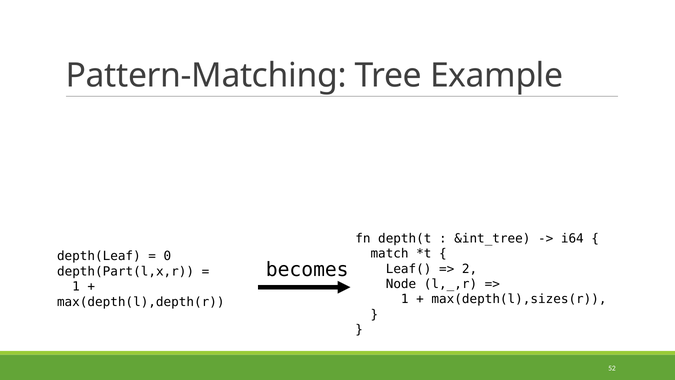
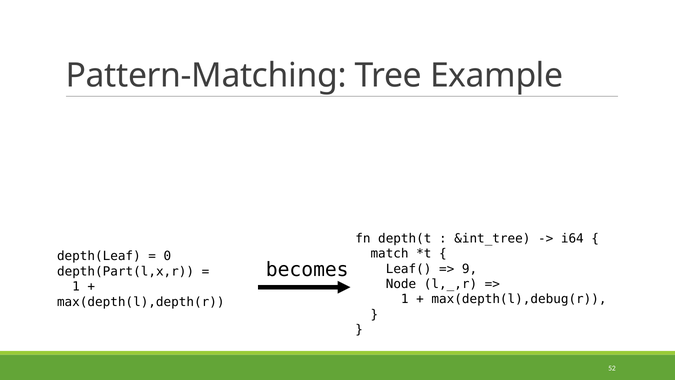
2: 2 -> 9 (470, 269)
max(depth(l),sizes(r: max(depth(l),sizes(r -> max(depth(l),debug(r (519, 299)
